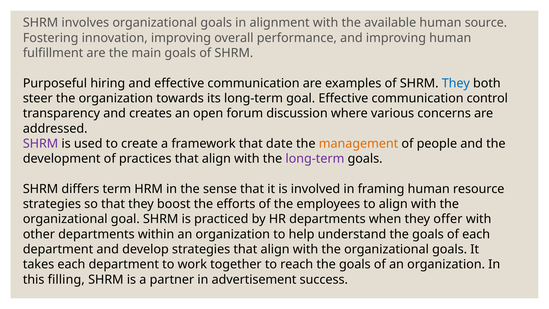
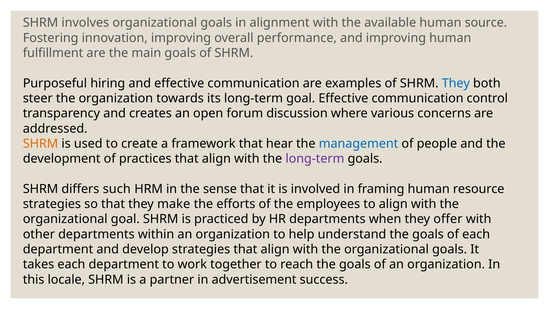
SHRM colour: purple -> orange (41, 144)
date: date -> hear (279, 144)
management colour: orange -> blue (359, 144)
term: term -> such (117, 189)
boost: boost -> make (174, 204)
filling: filling -> locale (66, 279)
